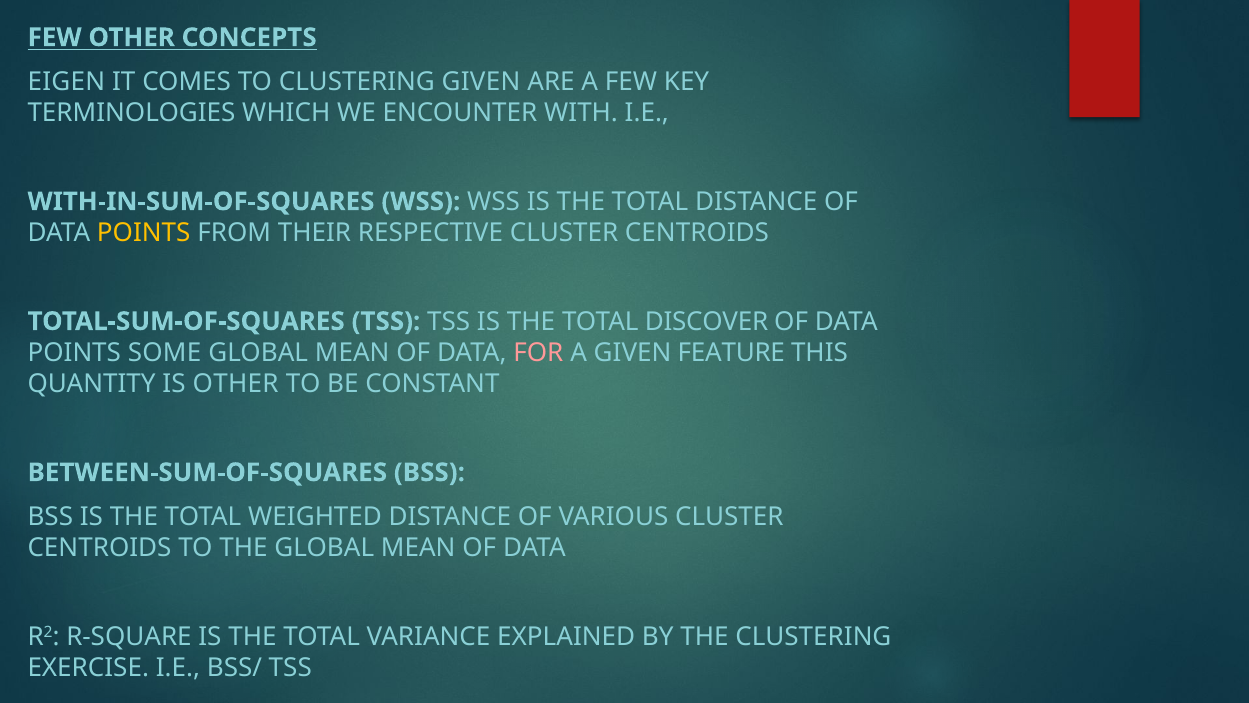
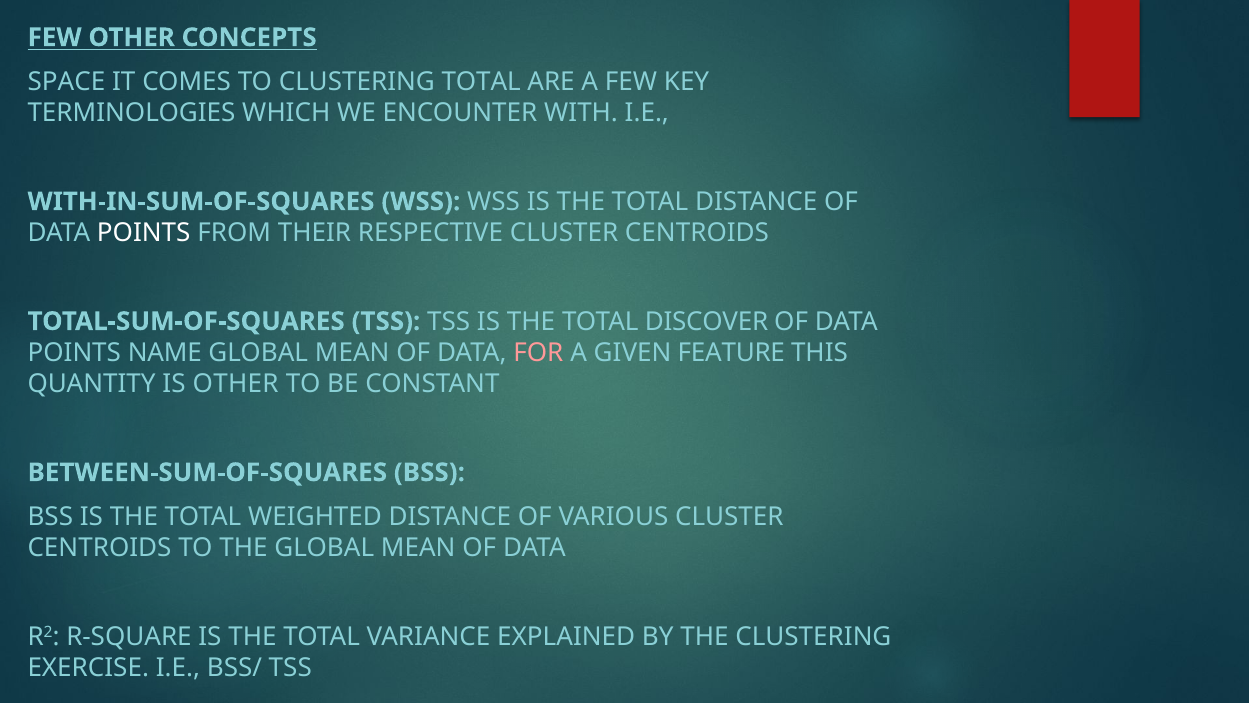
EIGEN: EIGEN -> SPACE (66, 82)
CLUSTERING GIVEN: GIVEN -> TOTAL (481, 82)
POINTS colour: yellow -> white (144, 233)
SOME: SOME -> NAME (165, 352)
